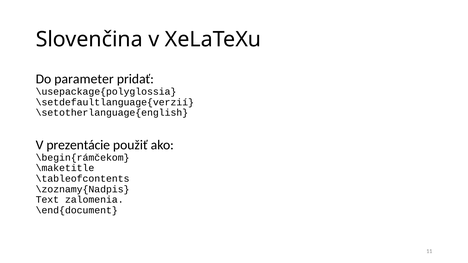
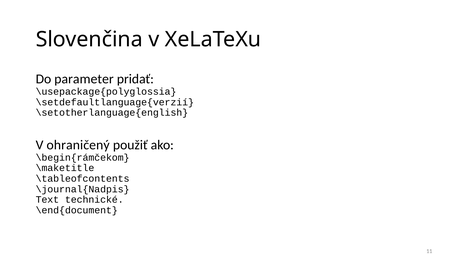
prezentácie: prezentácie -> ohraničený (78, 145)
\zoznamy{Nadpis: \zoznamy{Nadpis -> \journal{Nadpis (83, 189)
zalomenia: zalomenia -> technické (94, 200)
